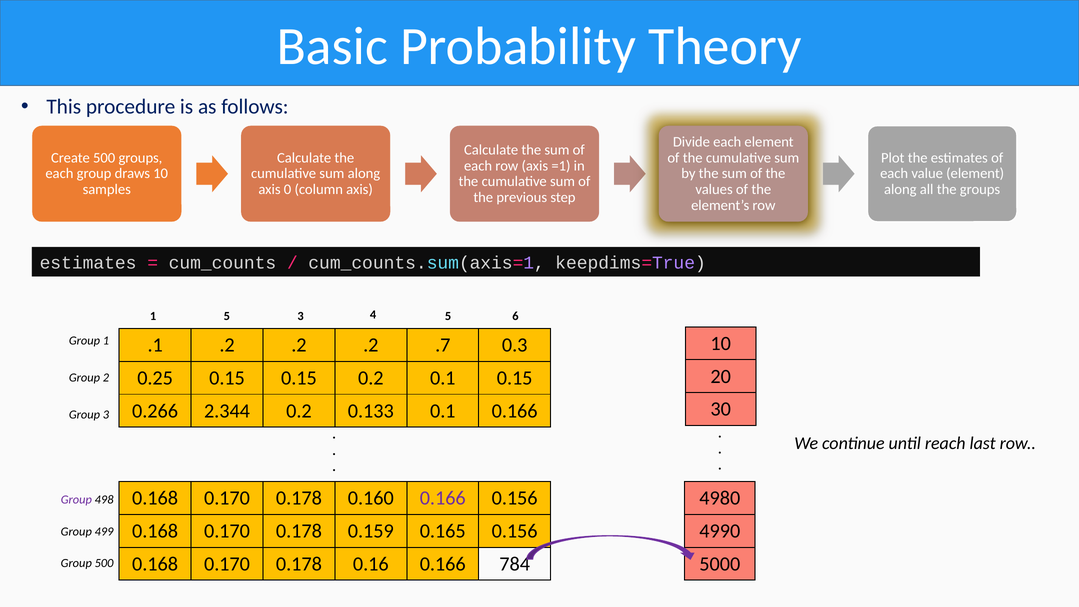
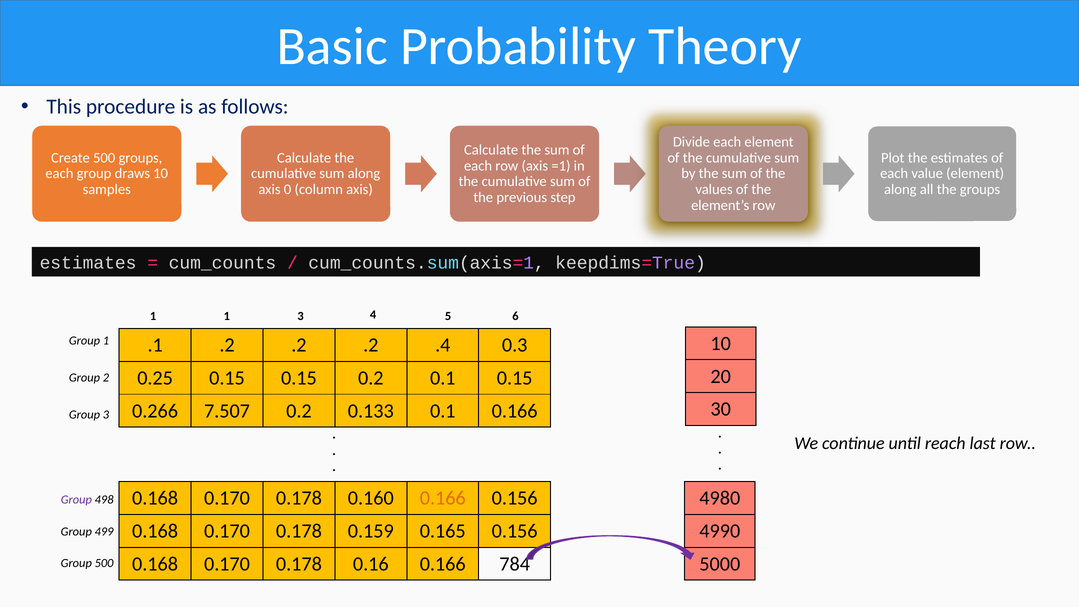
1 5: 5 -> 1 (227, 316)
.7: .7 -> .4 (443, 345)
2.344: 2.344 -> 7.507 (227, 411)
0.166 colour: purple -> orange (443, 498)
